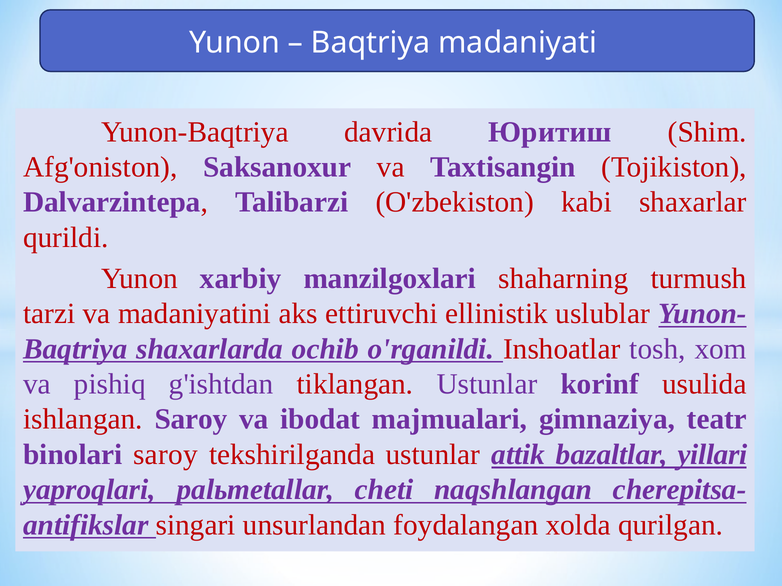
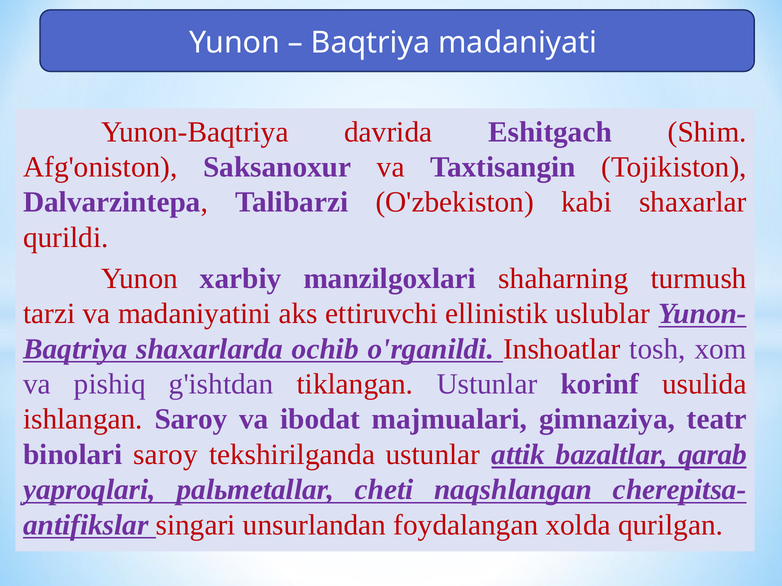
Юритиш: Юритиш -> Eshitgach (550, 132)
yillari: yillari -> qarab (713, 455)
